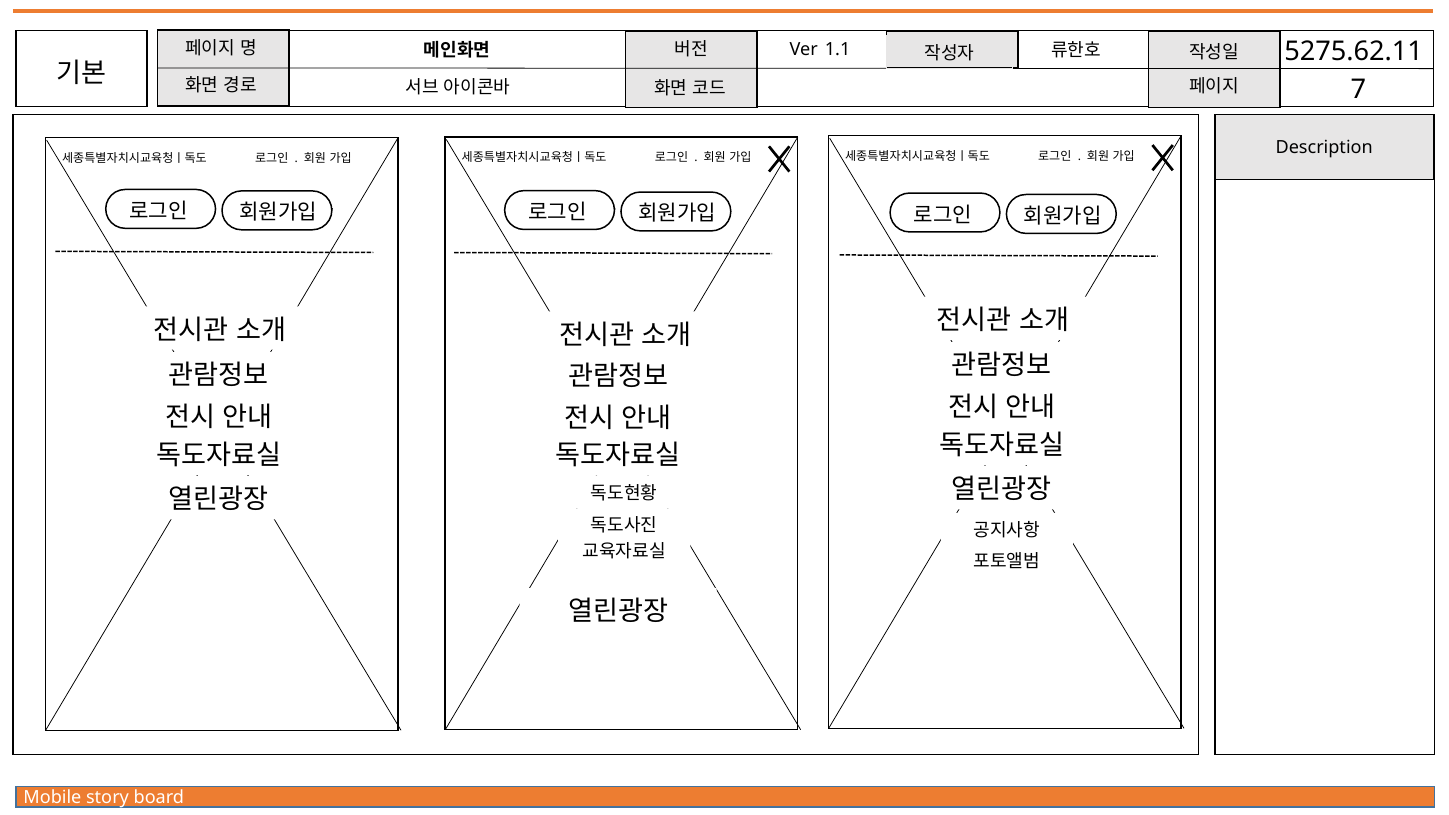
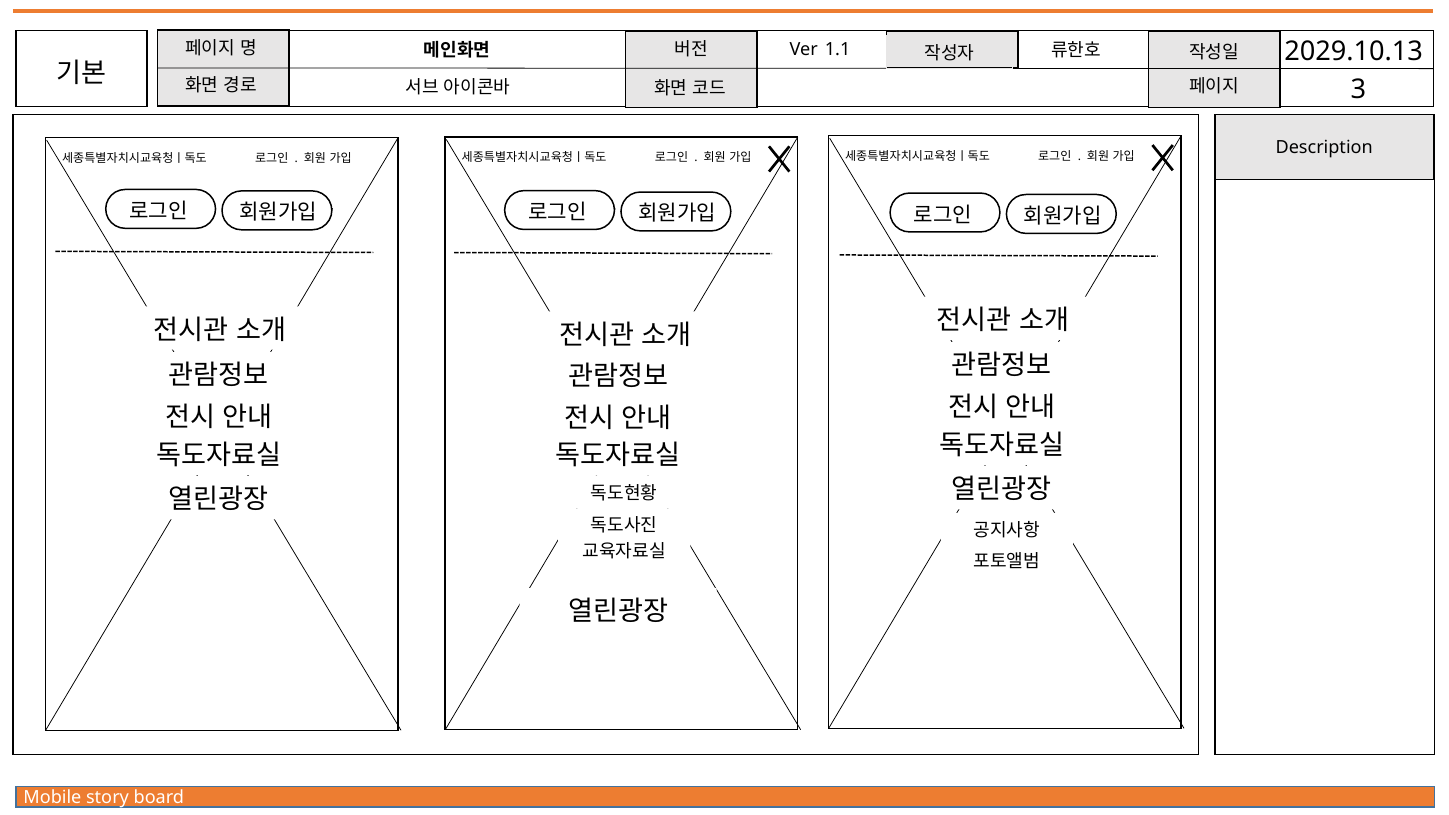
5275.62.11: 5275.62.11 -> 2029.10.13 (1354, 52)
7: 7 -> 3 (1358, 89)
